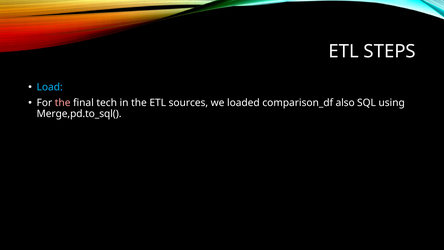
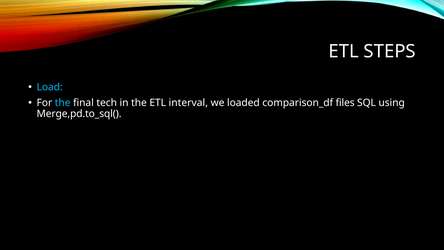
the colour: pink -> light blue (63, 103)
sources: sources -> interval (188, 103)
also: also -> files (345, 103)
